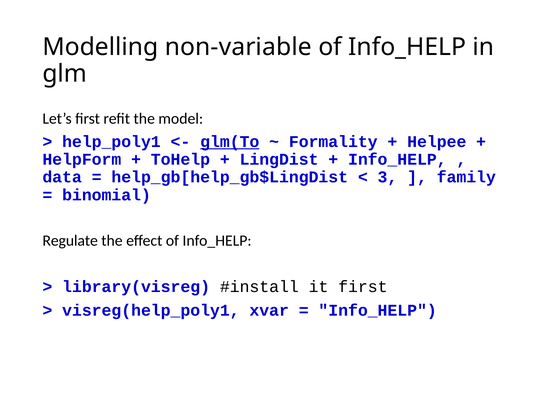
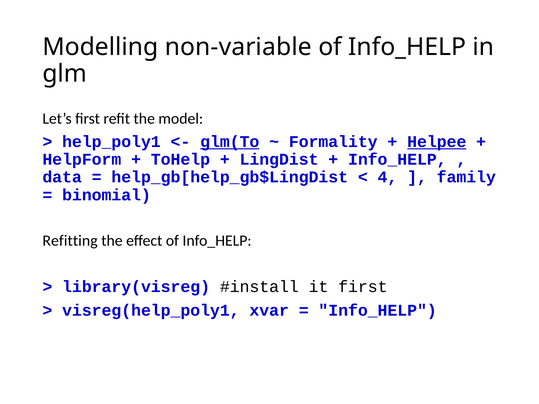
Helpee underline: none -> present (437, 142)
3: 3 -> 4 (387, 177)
Regulate: Regulate -> Refitting (70, 241)
